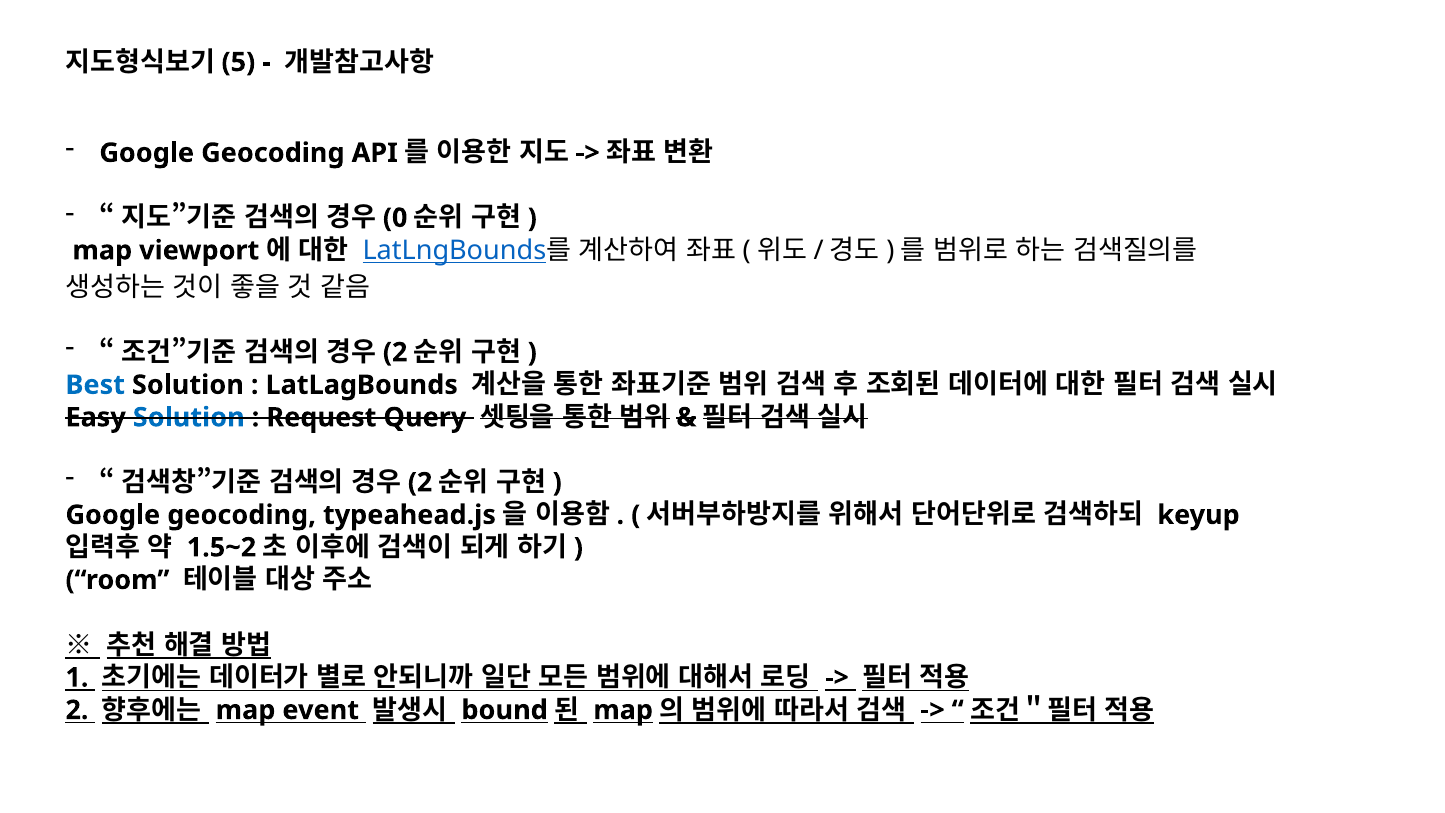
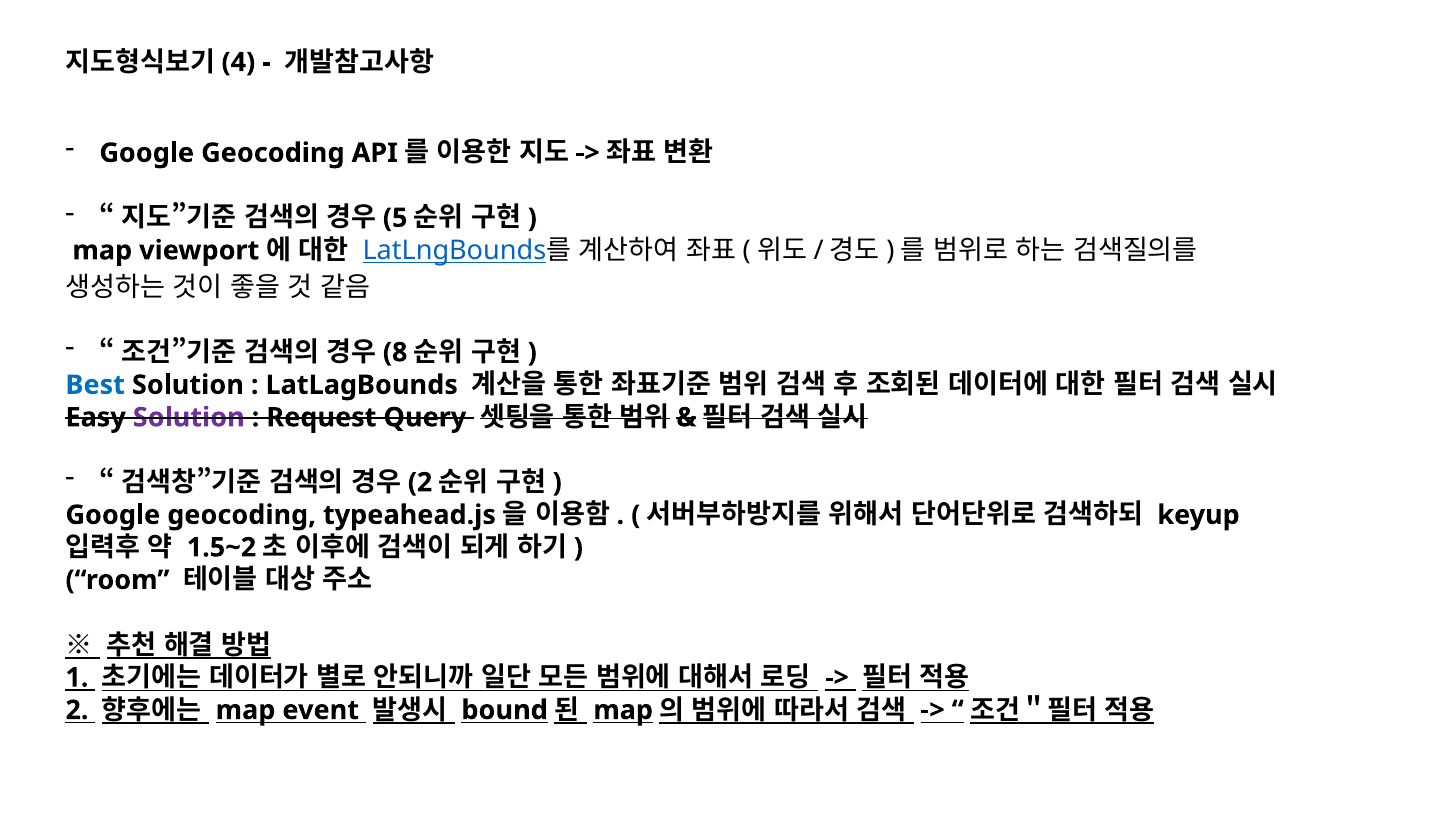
5: 5 -> 4 (238, 62)
0: 0 -> 5 (395, 218)
2: 2 -> 8 (395, 352)
Solution colour: blue -> purple (189, 417)
